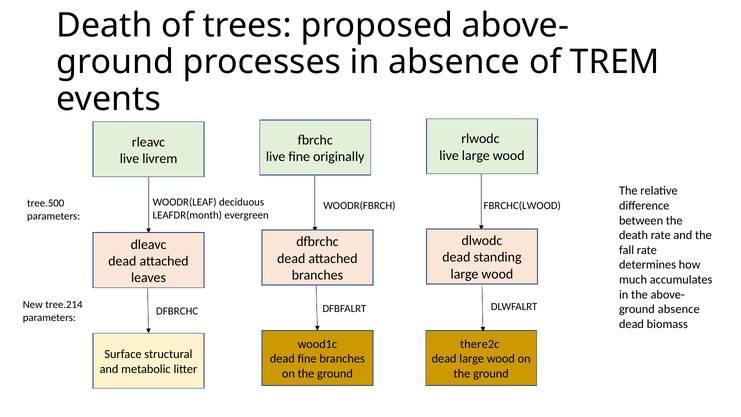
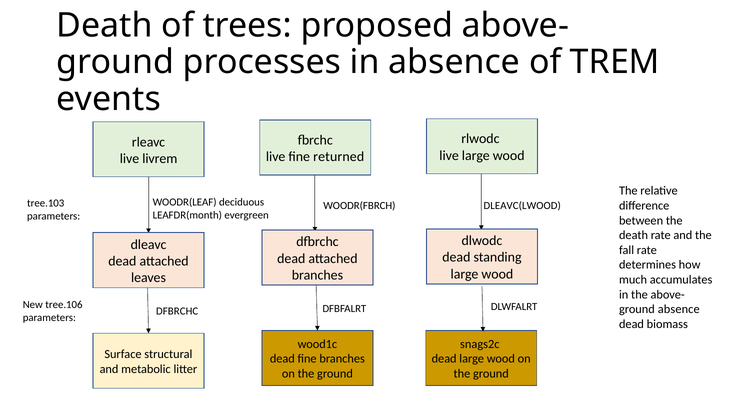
originally: originally -> returned (339, 157)
tree.500: tree.500 -> tree.103 (46, 203)
FBRCHC(LWOOD: FBRCHC(LWOOD -> DLEAVC(LWOOD (522, 205)
tree.214: tree.214 -> tree.106 (64, 304)
there2c: there2c -> snags2c (480, 344)
